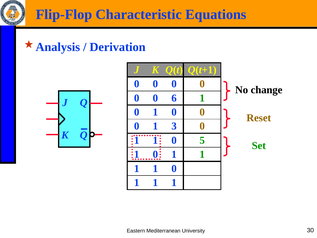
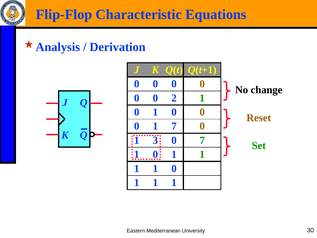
6: 6 -> 2 (174, 98)
1 3: 3 -> 7 (174, 126)
1: 1 -> 3 (155, 140)
0 5: 5 -> 7 (202, 140)
